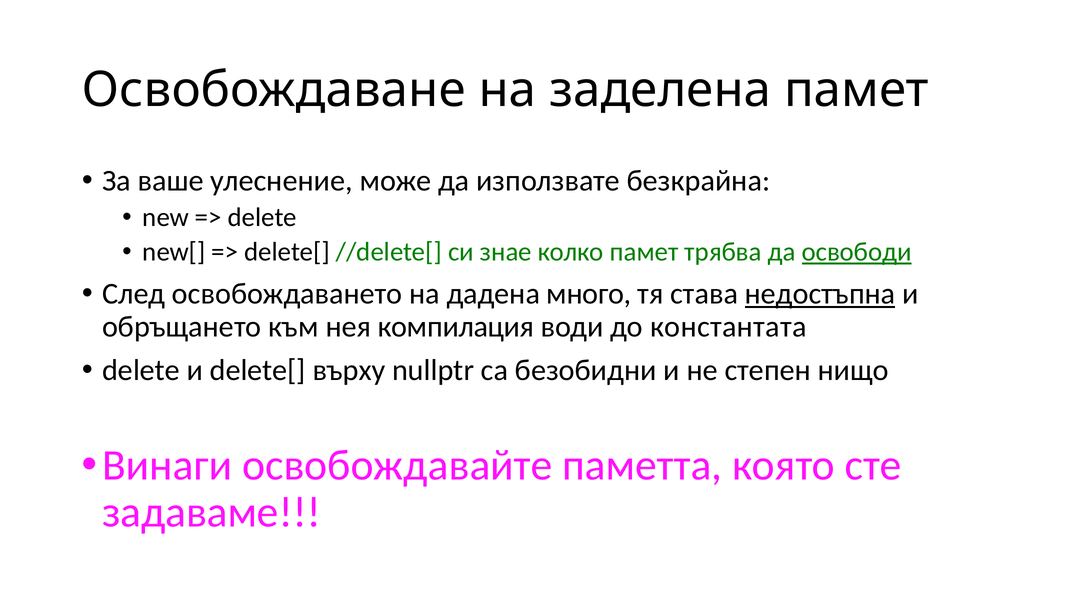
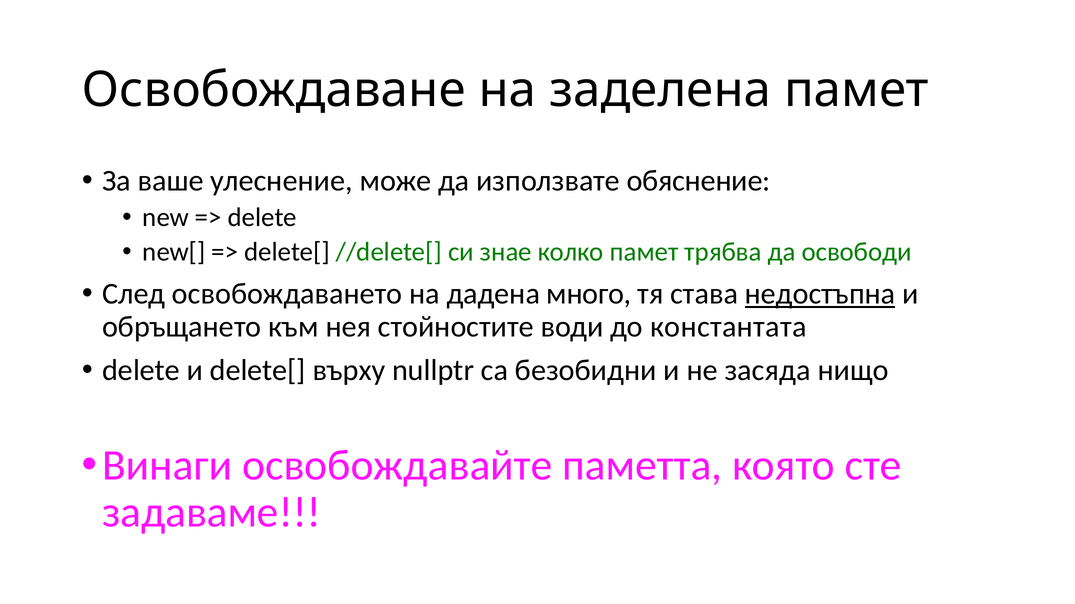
безкрайна: безкрайна -> обяснение (699, 181)
освободи underline: present -> none (857, 252)
компилация: компилация -> стойностите (456, 327)
степен: степен -> засяда (768, 371)
